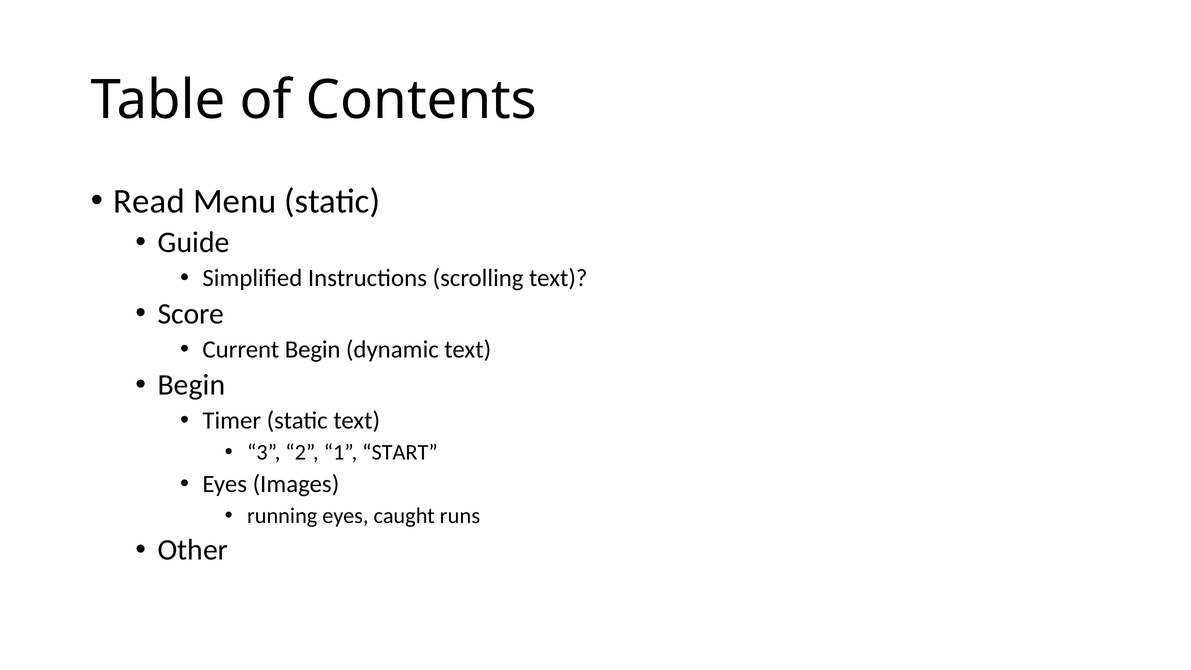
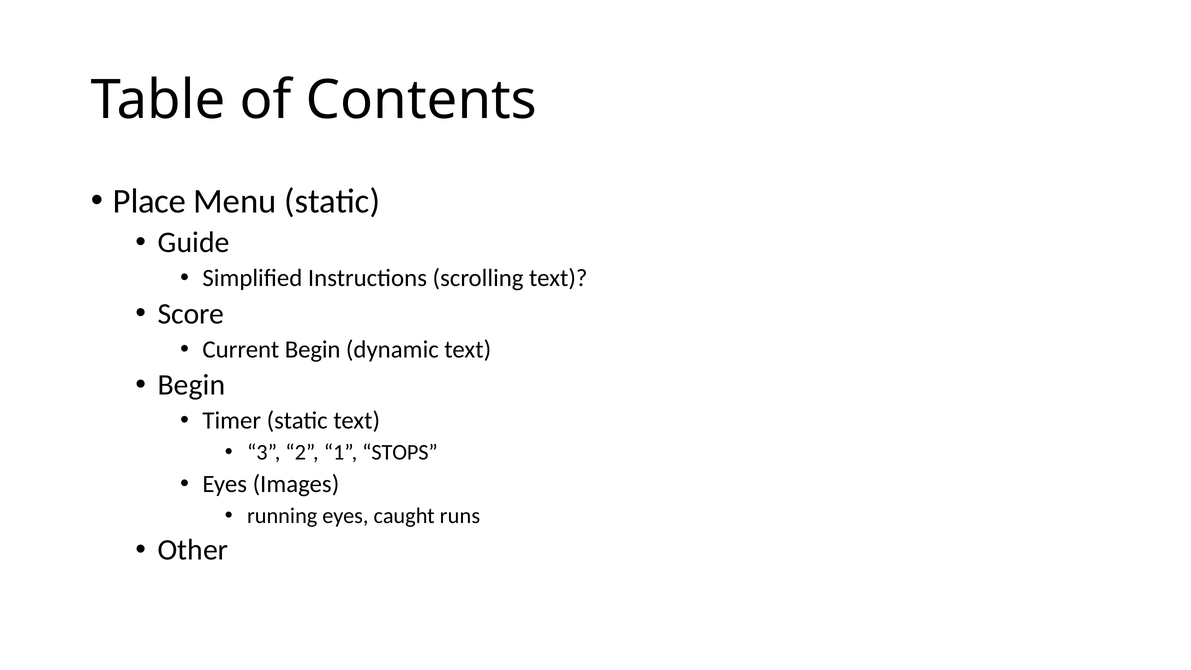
Read: Read -> Place (150, 201)
START: START -> STOPS (400, 452)
